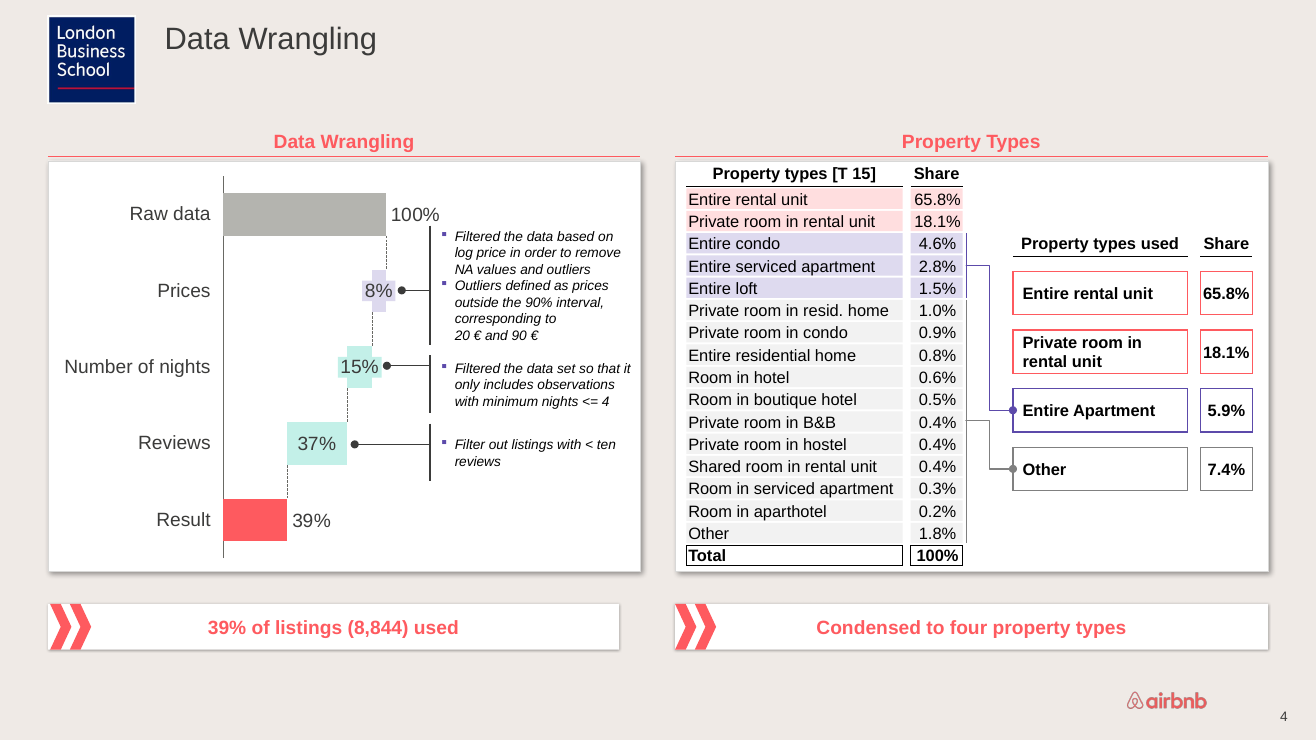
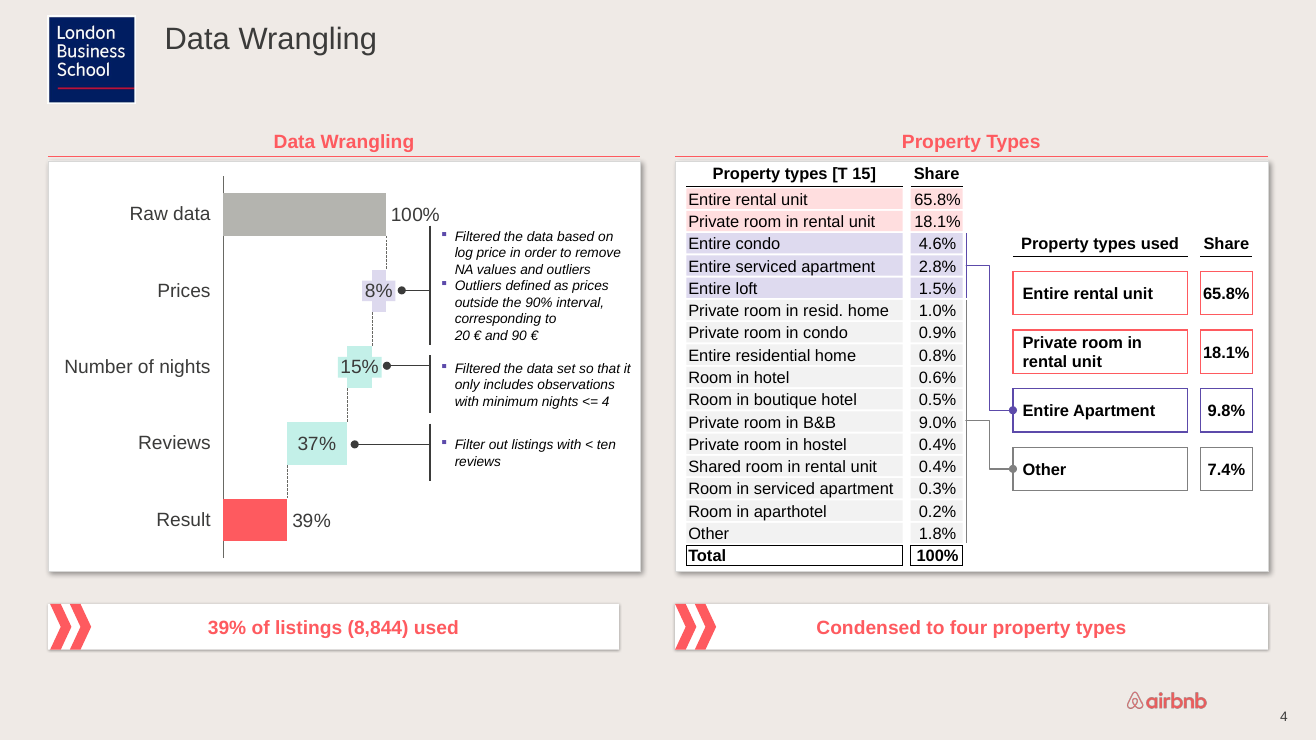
5.9%: 5.9% -> 9.8% (1226, 412)
0.4%: 0.4% -> 9.0% (938, 423)
